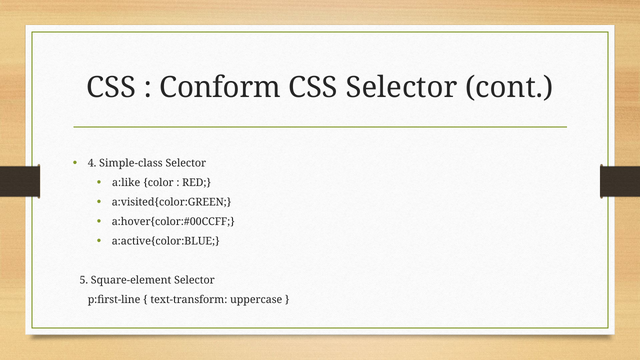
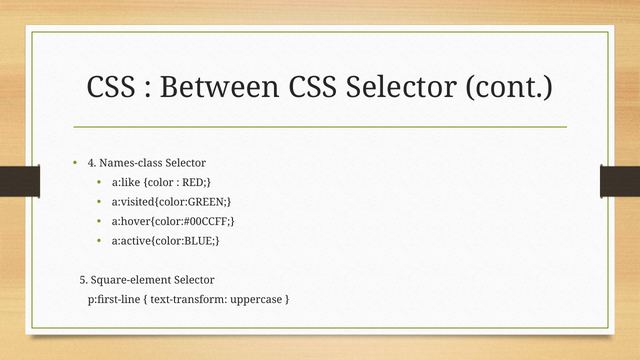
Conform: Conform -> Between (220, 88)
Simple-class: Simple-class -> Names-class (131, 163)
